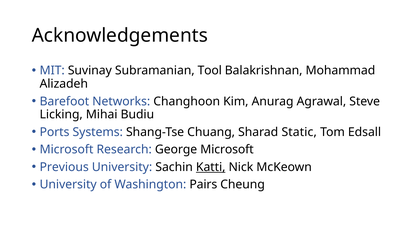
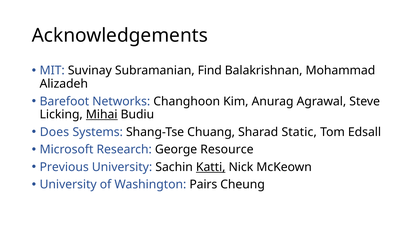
Tool: Tool -> Find (210, 71)
Mihai underline: none -> present (102, 114)
Ports: Ports -> Does (54, 132)
George Microsoft: Microsoft -> Resource (227, 149)
